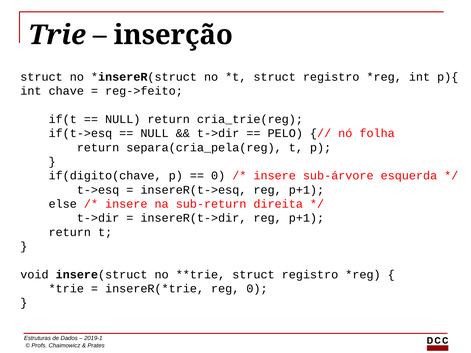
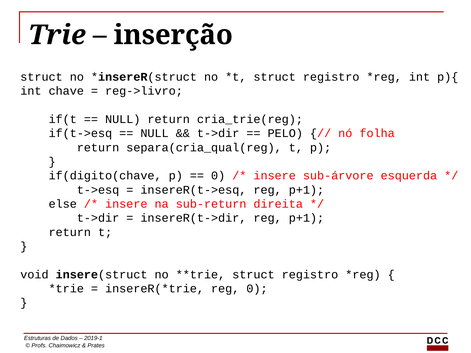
reg->feito: reg->feito -> reg->livro (144, 91)
separa(cria_pela(reg: separa(cria_pela(reg -> separa(cria_qual(reg (204, 148)
